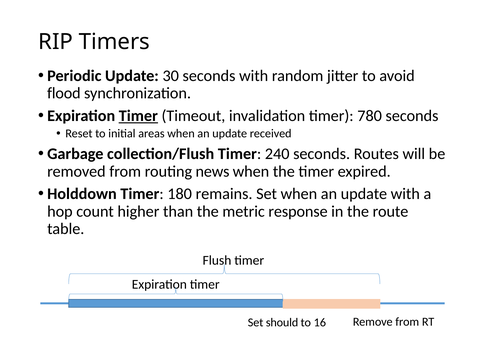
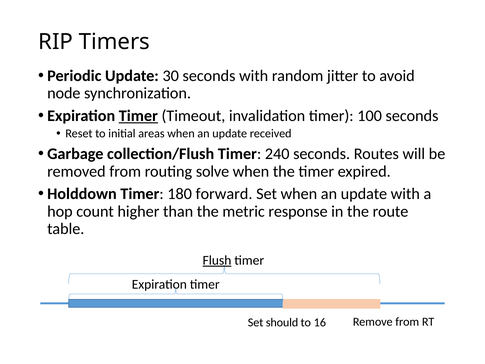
flood: flood -> node (64, 93)
780: 780 -> 100 (370, 116)
news: news -> solve (212, 171)
remains: remains -> forward (224, 194)
Flush underline: none -> present (217, 260)
